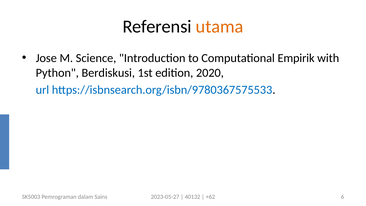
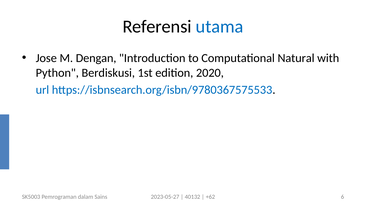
utama colour: orange -> blue (220, 27)
Science: Science -> Dengan (96, 58)
Empirik: Empirik -> Natural (296, 58)
